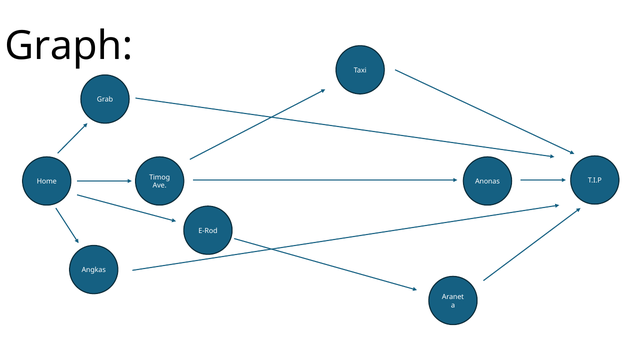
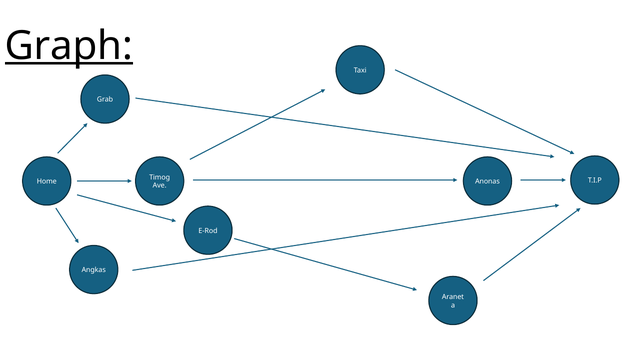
Graph underline: none -> present (69, 46)
